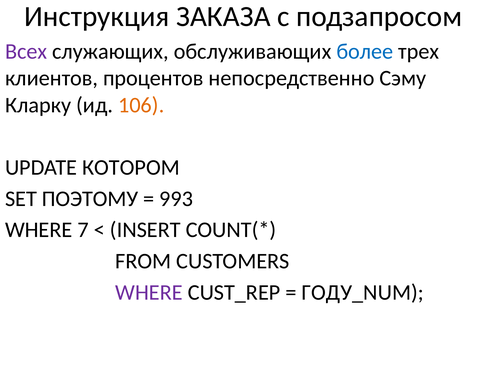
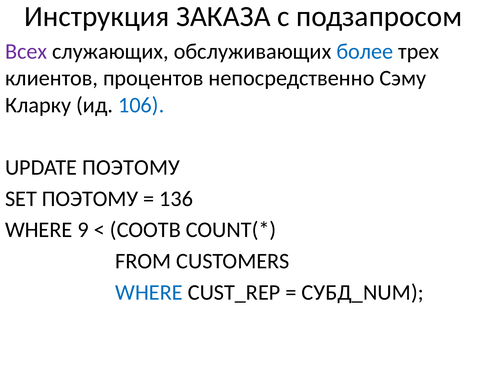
106 colour: orange -> blue (141, 105)
UPDATE КОТОРОМ: КОТОРОМ -> ПОЭТОМУ (131, 167)
993: 993 -> 136 (176, 199)
7: 7 -> 9 (83, 230)
INSERT: INSERT -> СООТВ (145, 230)
WHERE colour: purple -> blue (149, 292)
ГОДУ_NUM: ГОДУ_NUM -> СУБД_NUM (363, 292)
